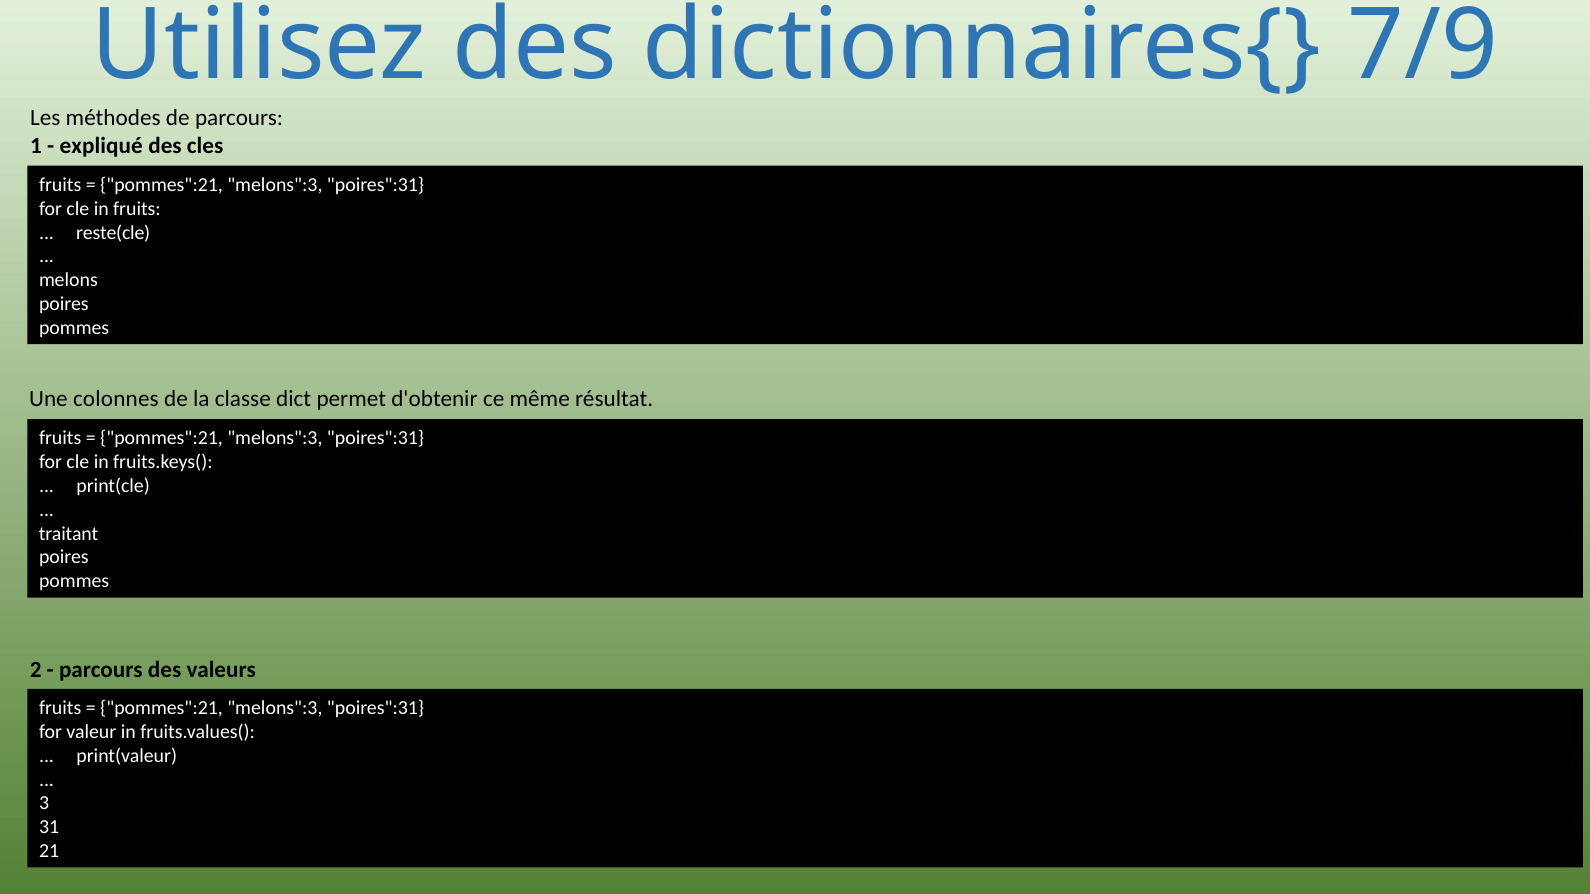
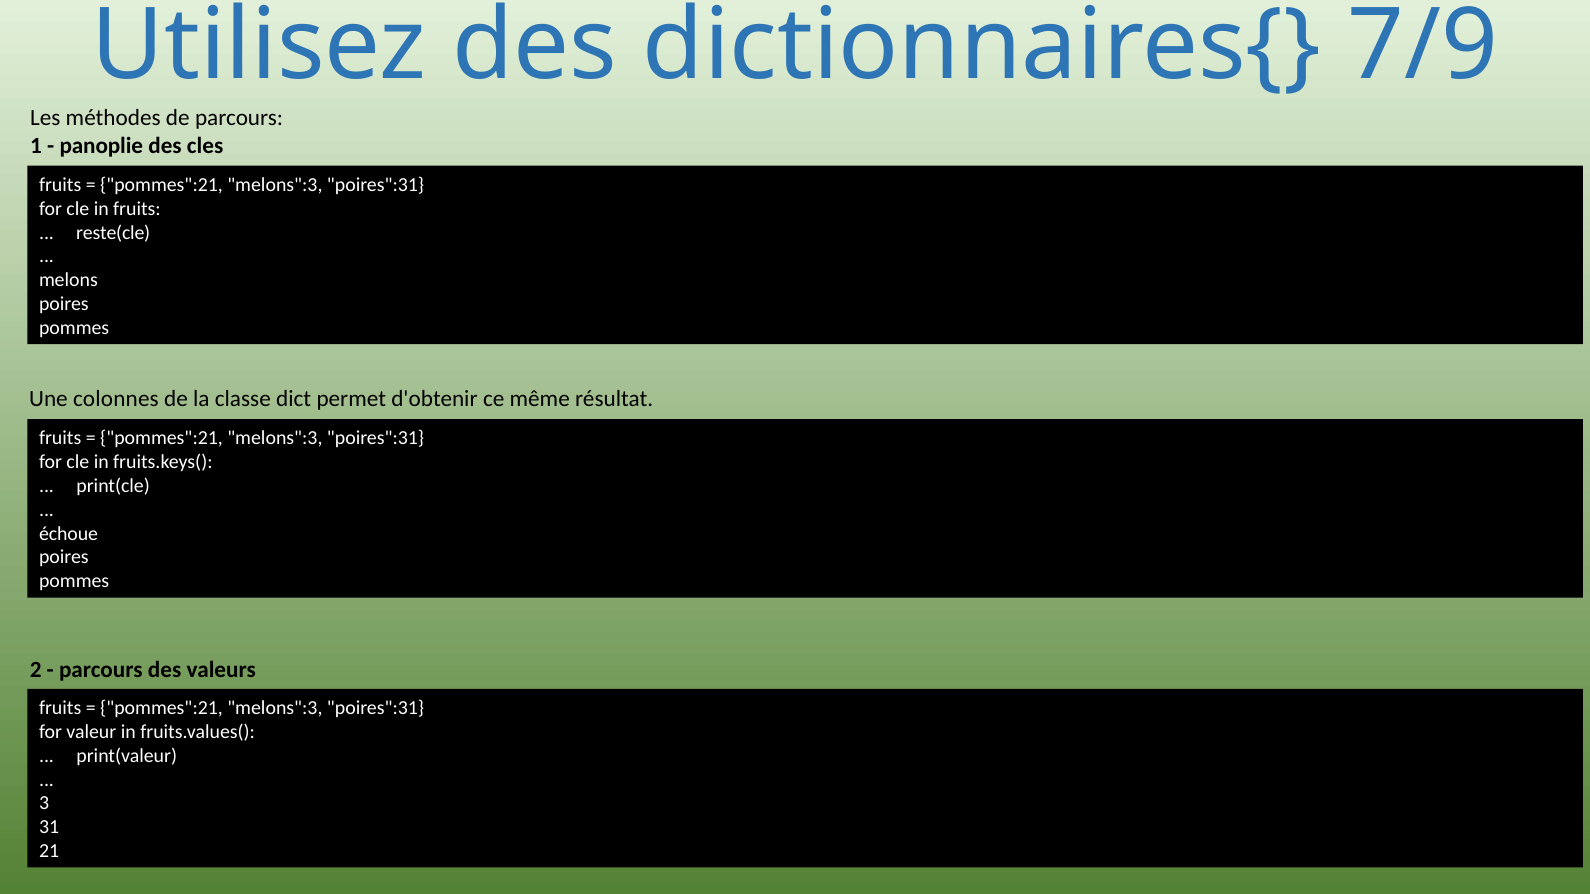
expliqué: expliqué -> panoplie (101, 146)
traitant: traitant -> échoue (68, 534)
